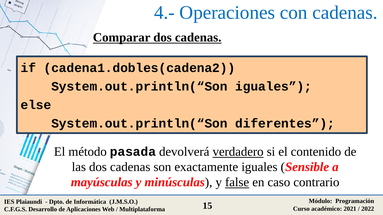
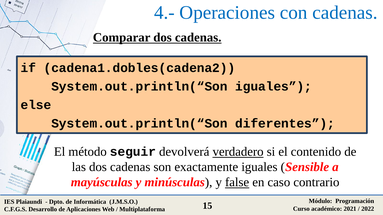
pasada: pasada -> seguir (133, 152)
